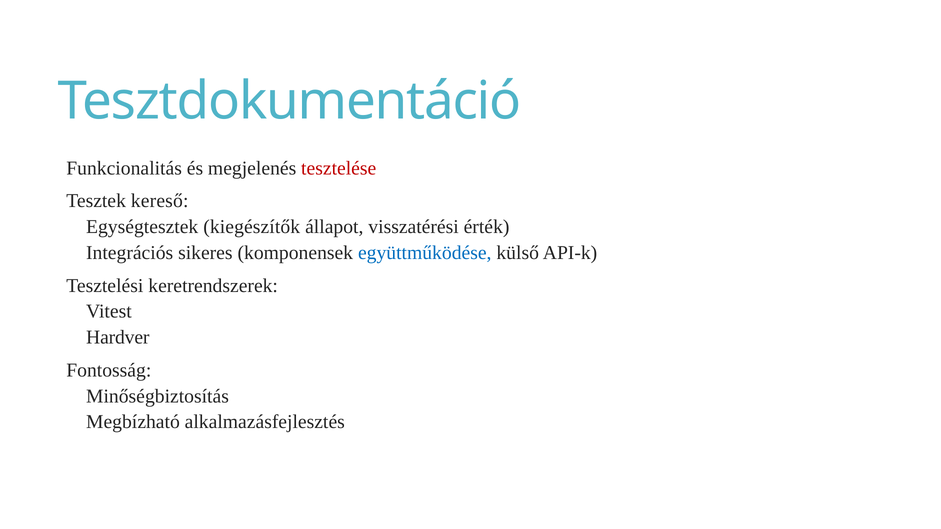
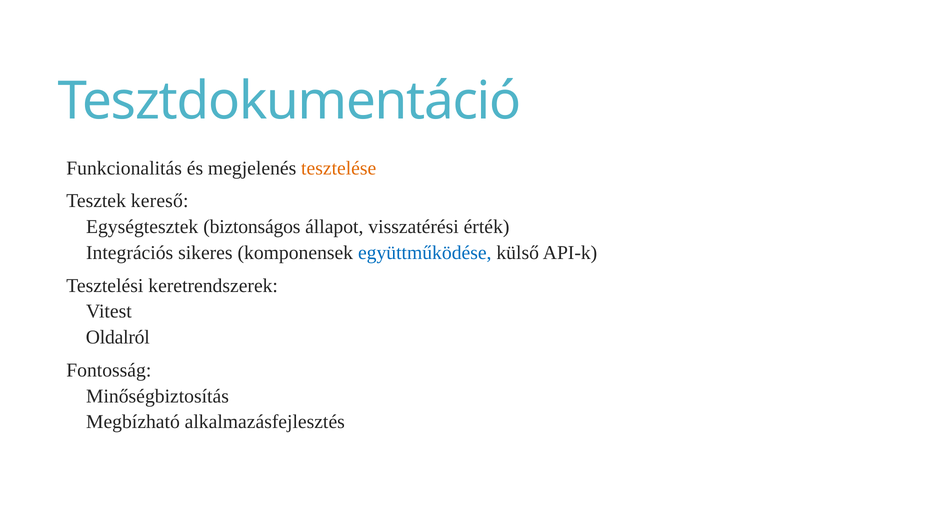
tesztelése colour: red -> orange (339, 168)
kiegészítők: kiegészítők -> biztonságos (252, 227)
Hardver: Hardver -> Oldalról (118, 338)
